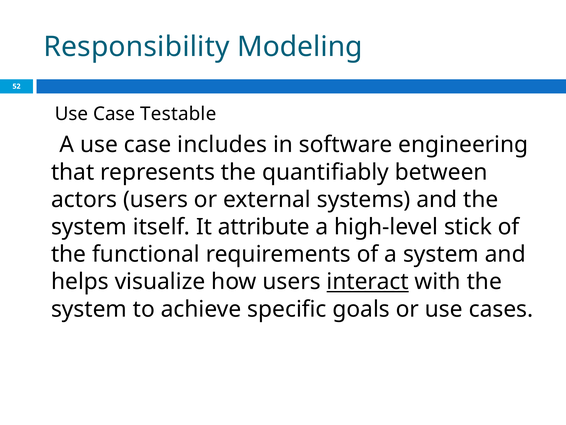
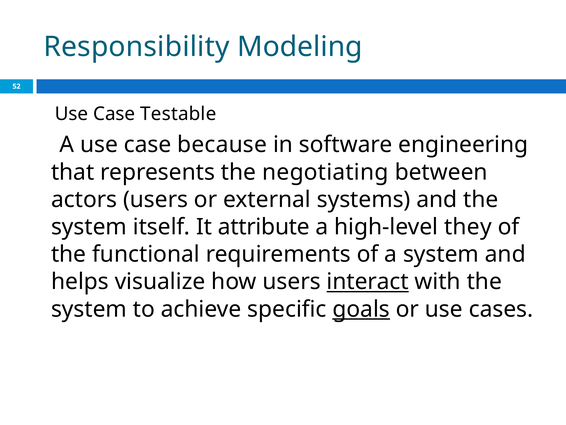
includes: includes -> because (222, 145)
quantifiably: quantifiably -> negotiating (325, 172)
stick: stick -> they (468, 227)
goals underline: none -> present (361, 309)
